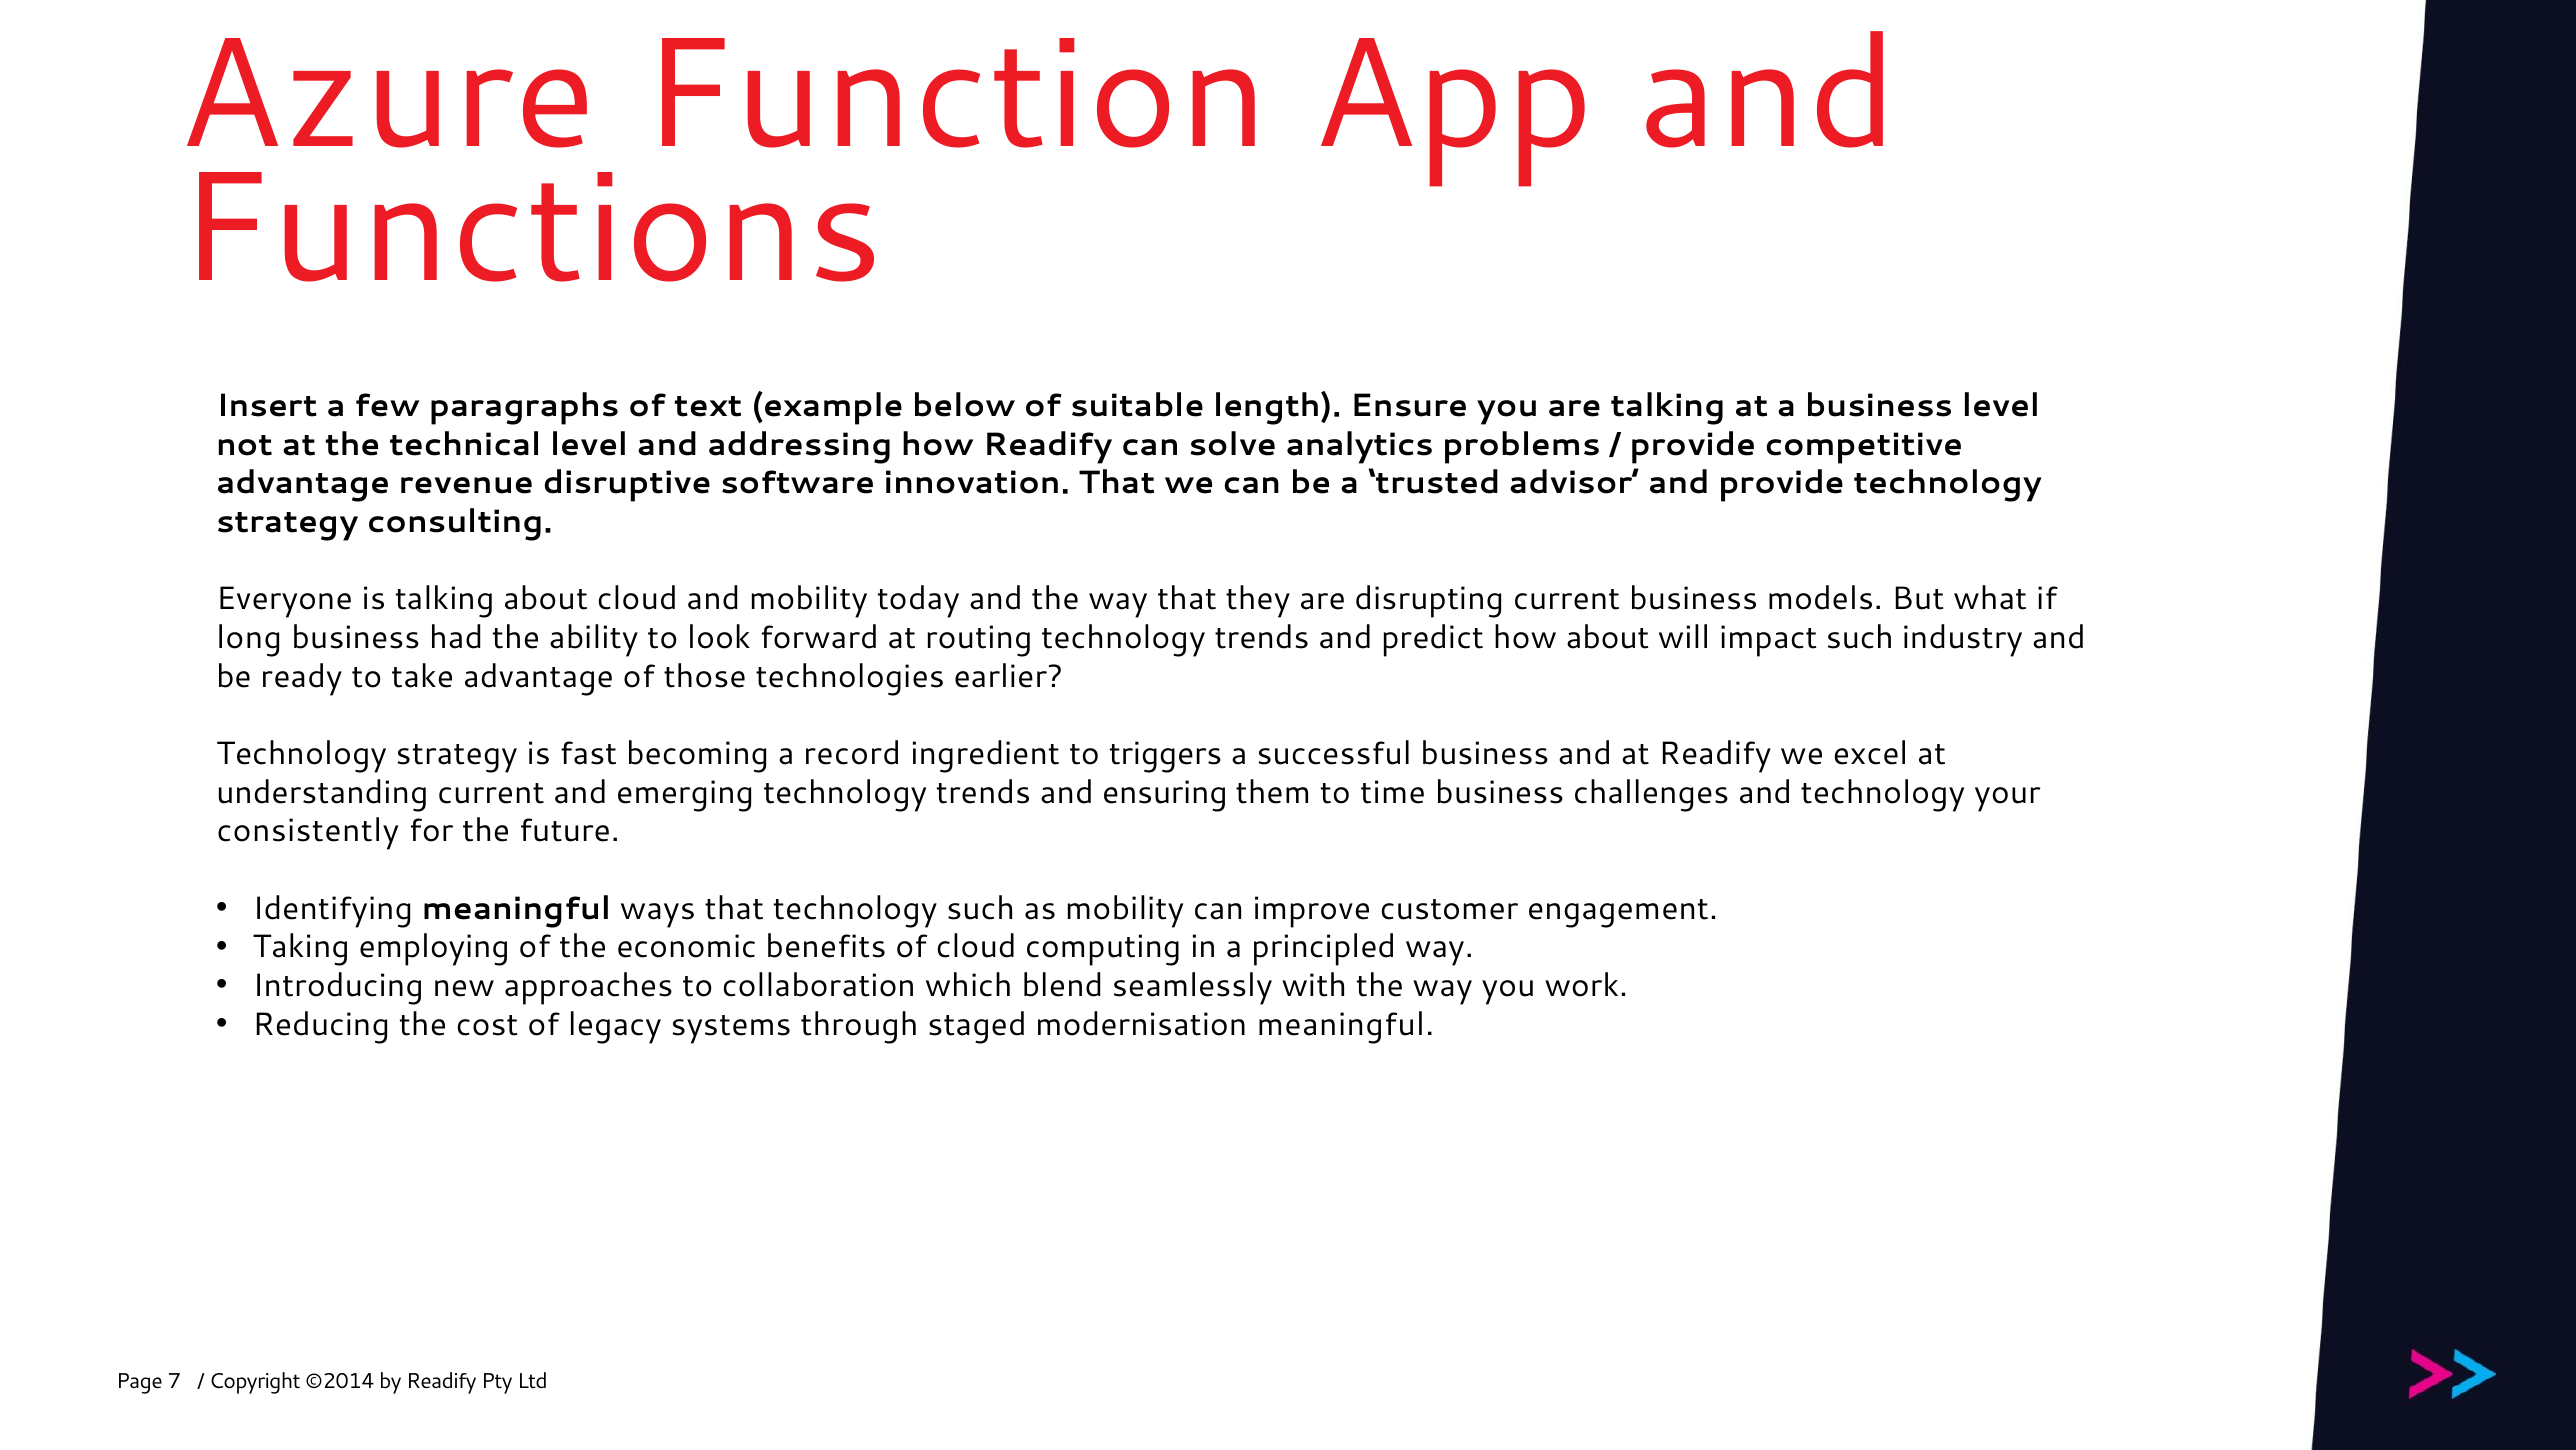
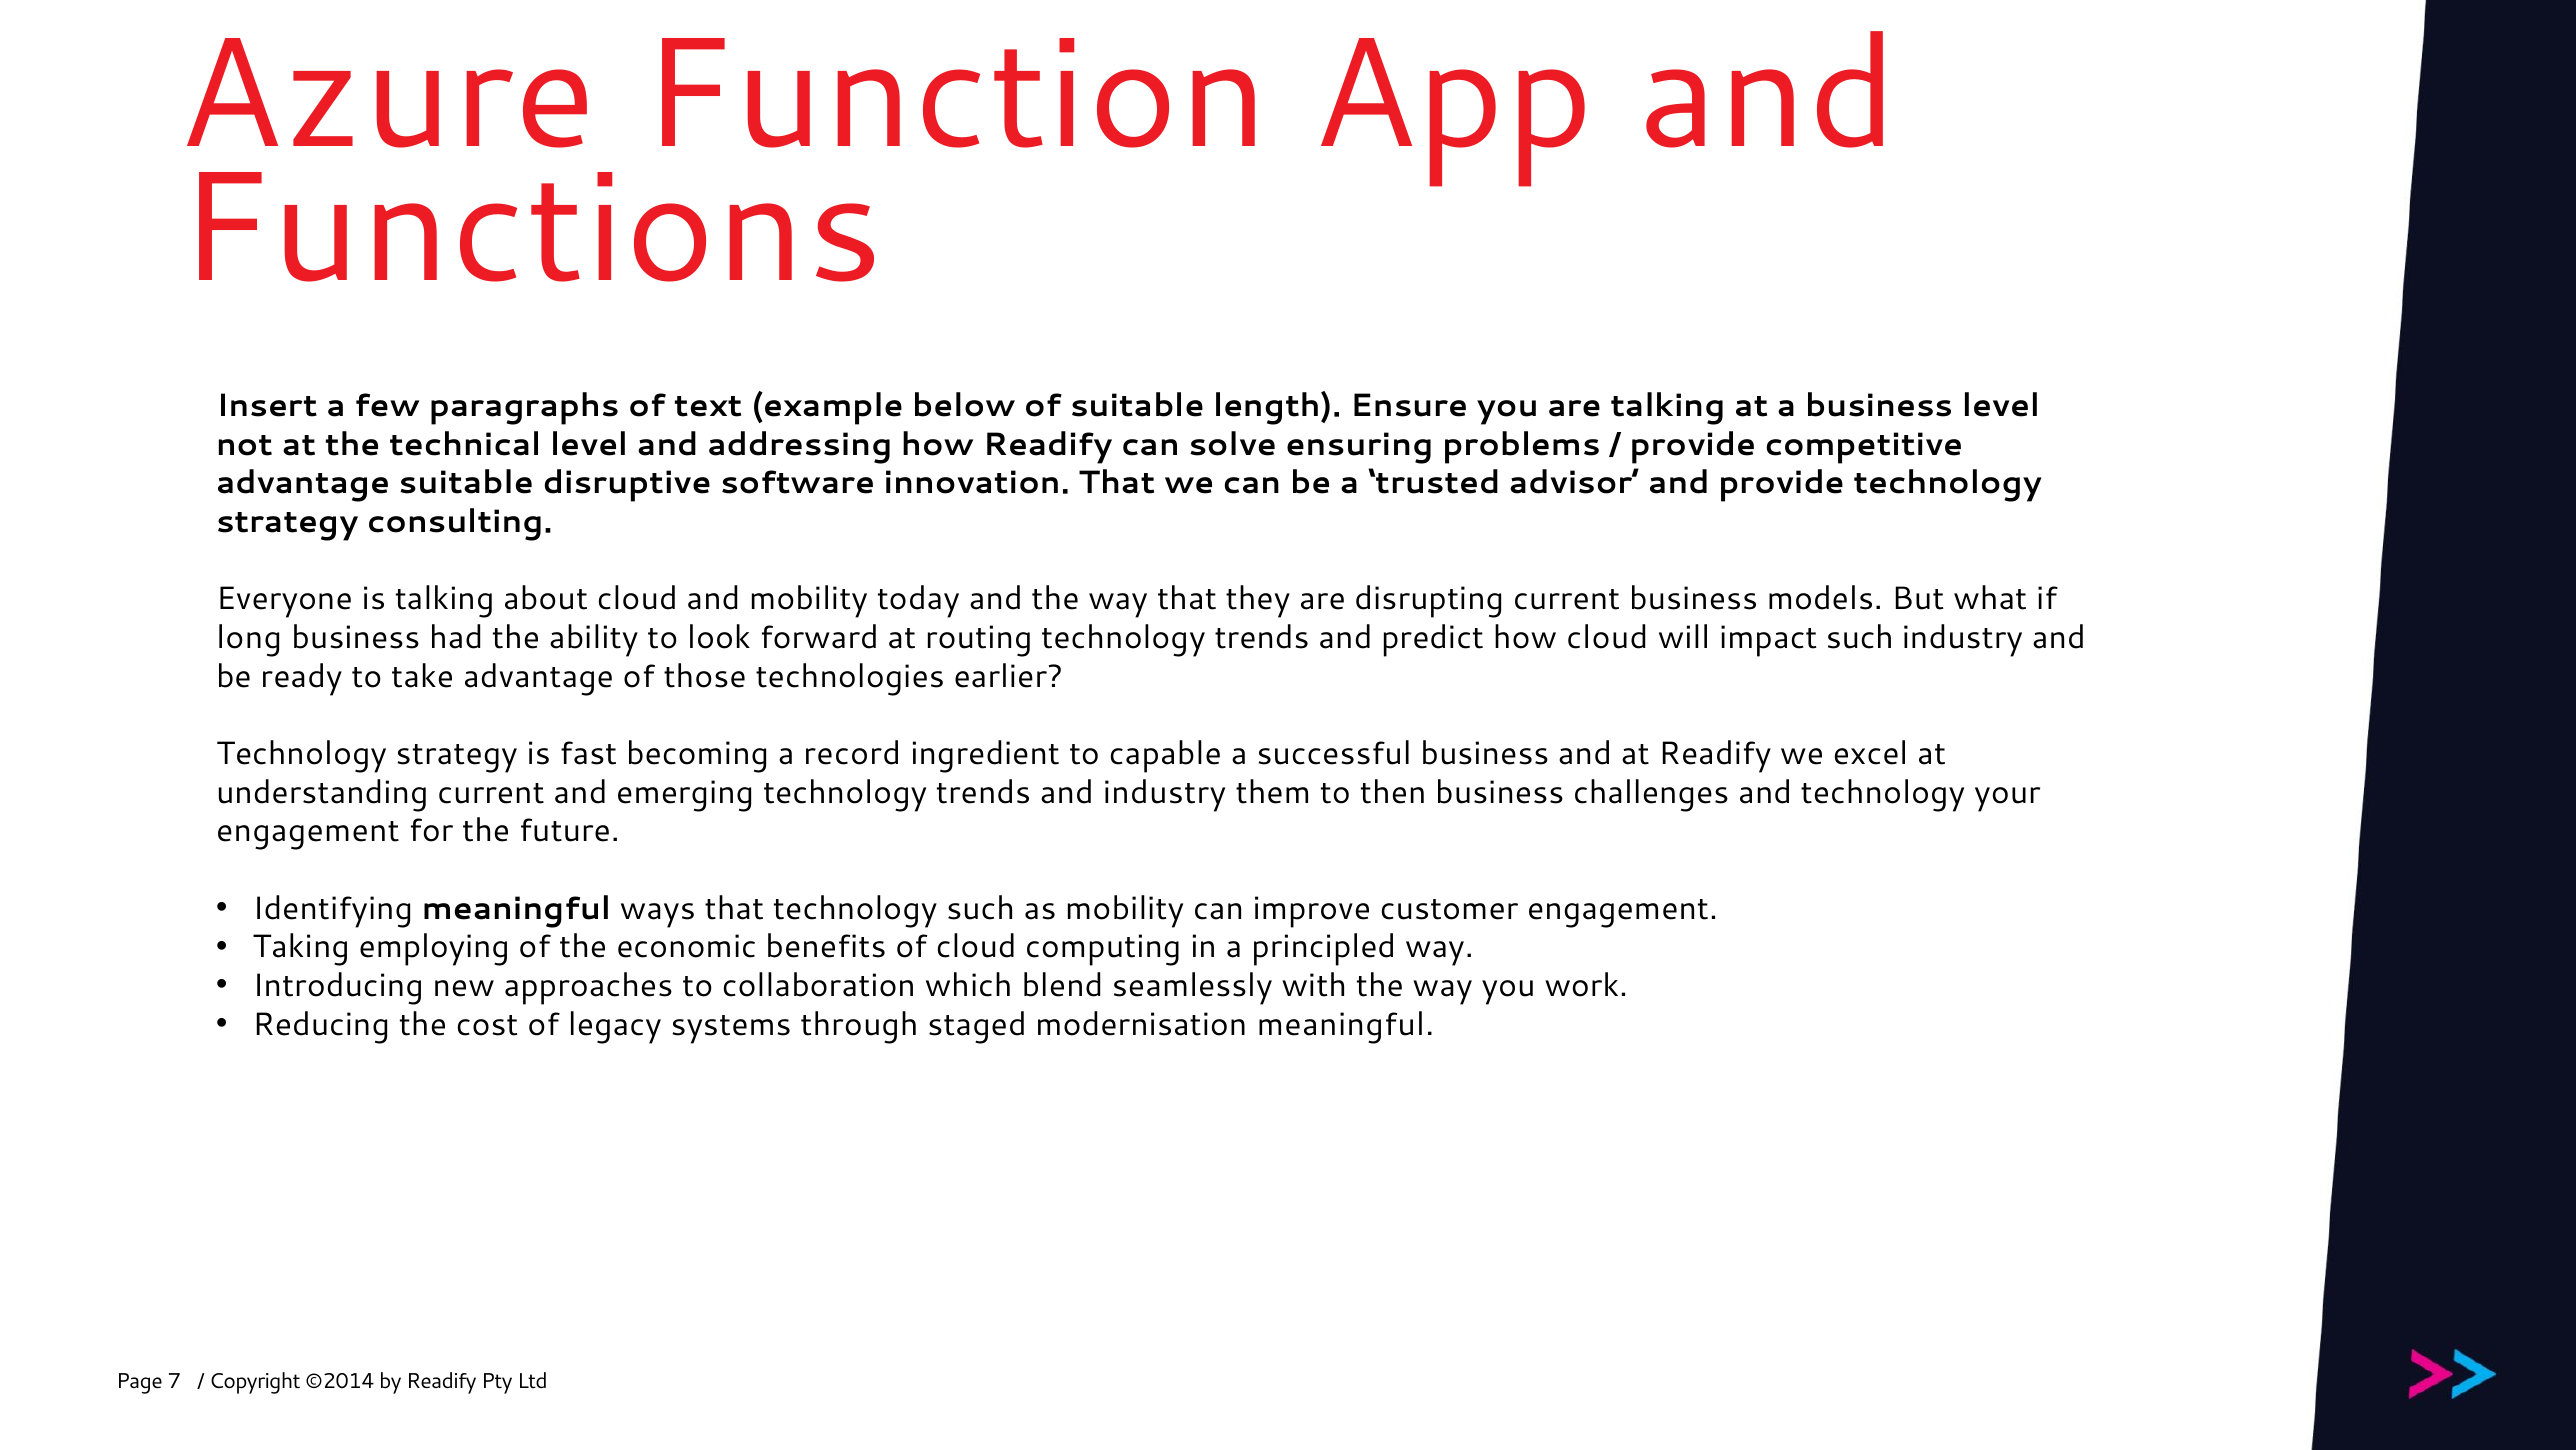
analytics: analytics -> ensuring (1360, 444)
advantage revenue: revenue -> suitable (466, 483)
how about: about -> cloud (1607, 638)
triggers: triggers -> capable (1165, 754)
and ensuring: ensuring -> industry (1165, 792)
time: time -> then (1393, 792)
consistently: consistently -> engagement (308, 831)
